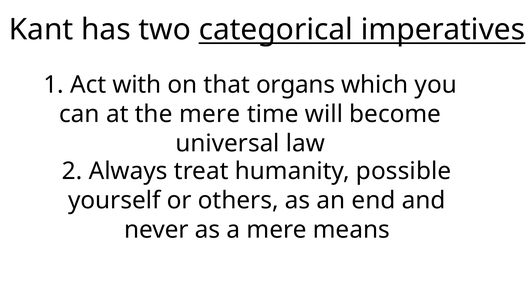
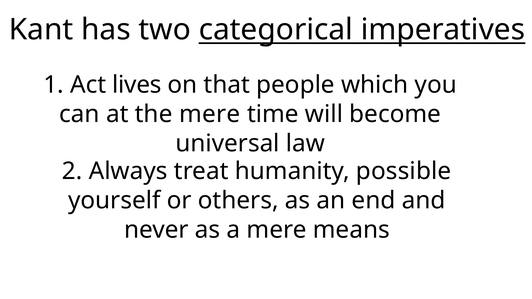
with: with -> lives (137, 85)
organs: organs -> people (295, 85)
